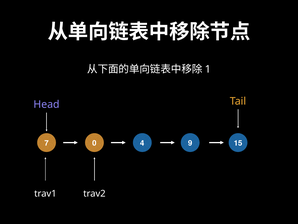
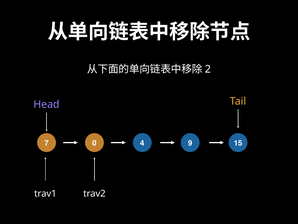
1: 1 -> 2 (208, 69)
